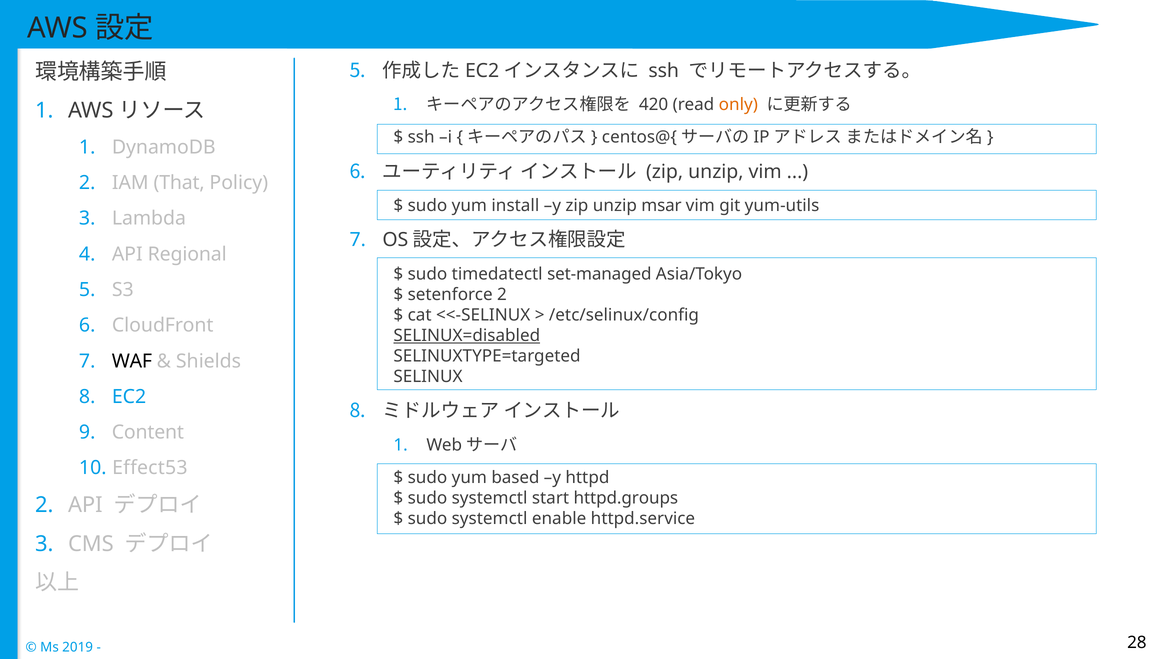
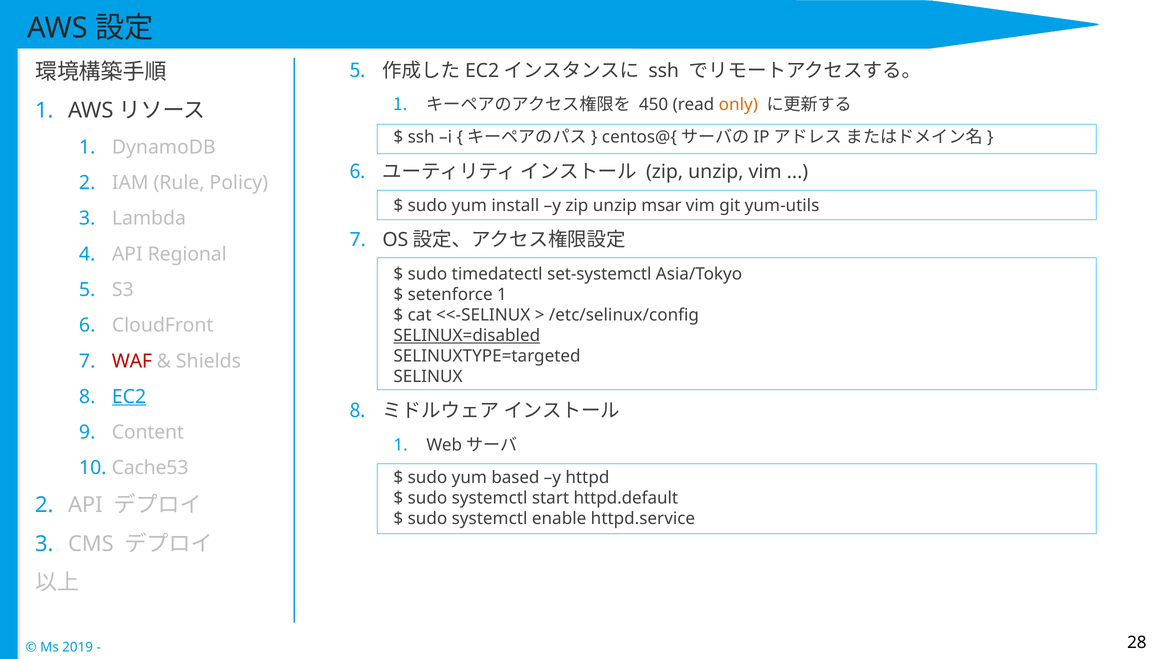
420: 420 -> 450 (654, 105)
That: That -> Rule (179, 183)
set-managed: set-managed -> set-systemctl (599, 274)
setenforce 2: 2 -> 1 (502, 294)
WAF colour: black -> red (132, 361)
EC2 underline: none -> present (129, 397)
Effect53: Effect53 -> Cache53 (150, 468)
httpd.groups: httpd.groups -> httpd.default (626, 498)
